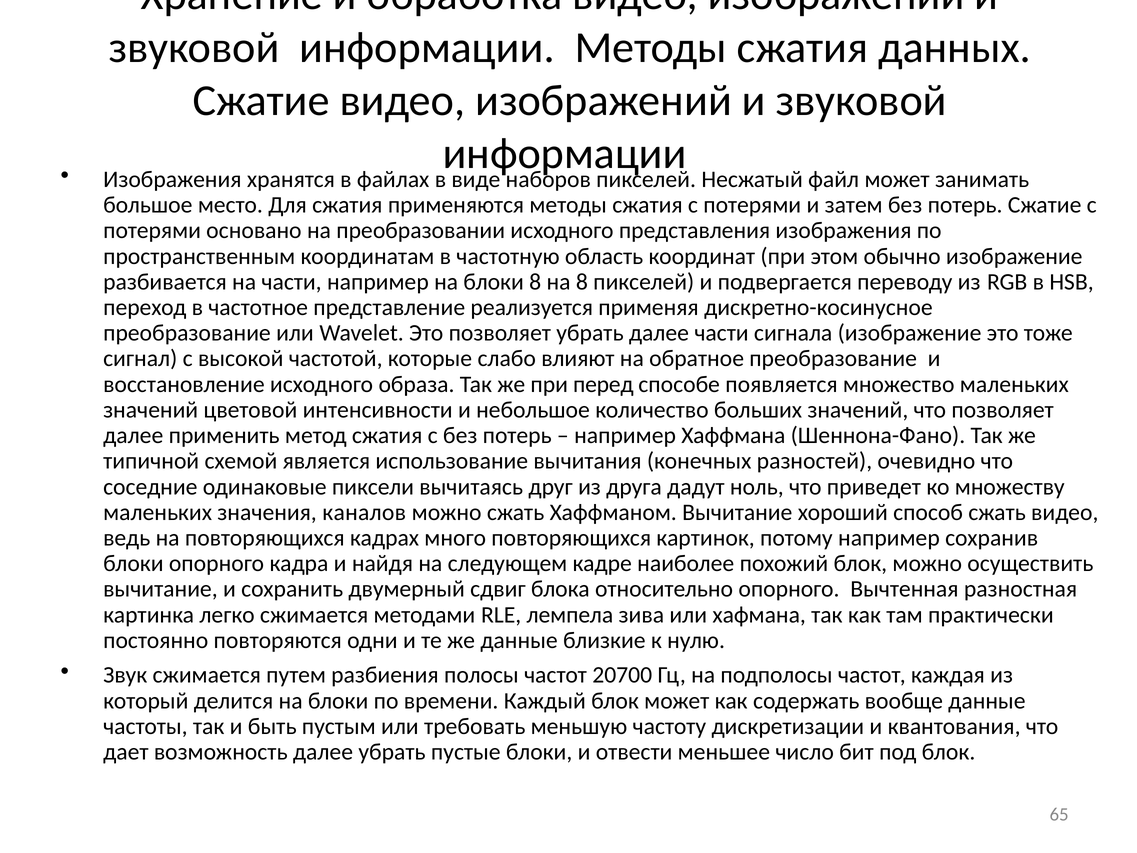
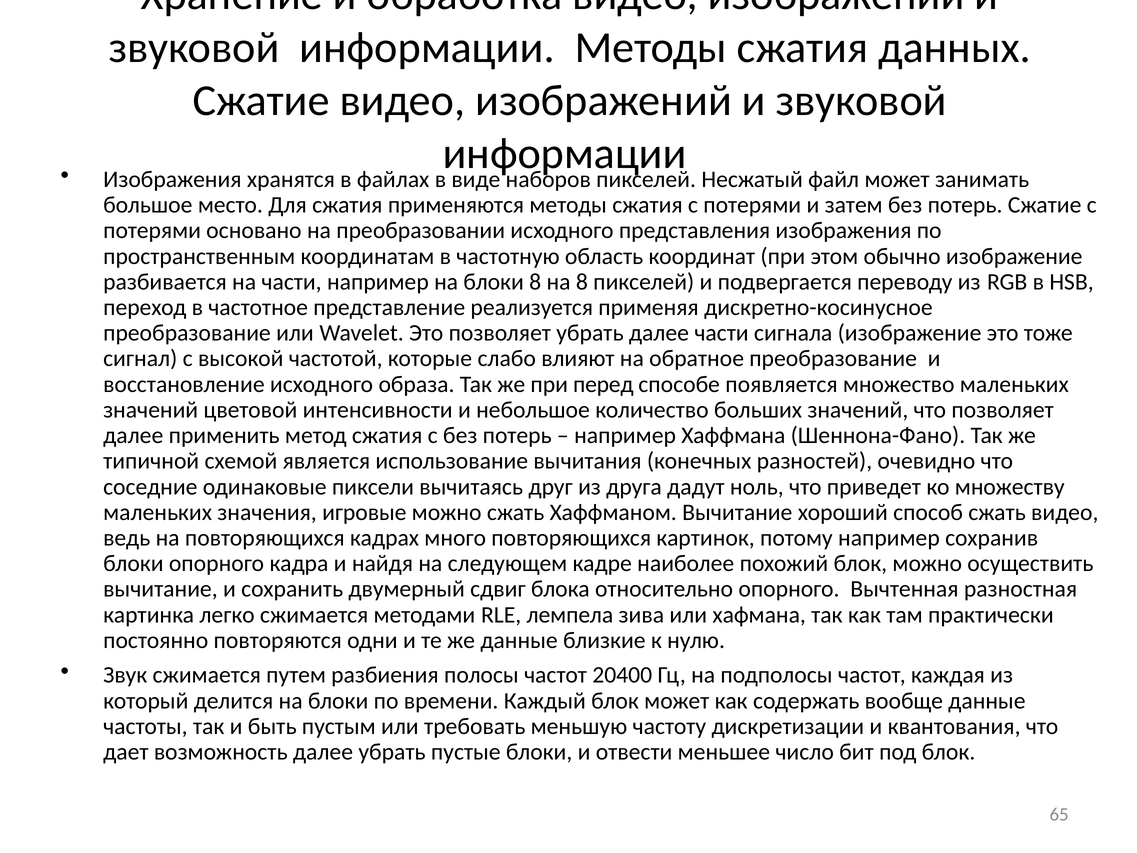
каналов: каналов -> игровые (364, 512)
20700: 20700 -> 20400 (622, 675)
